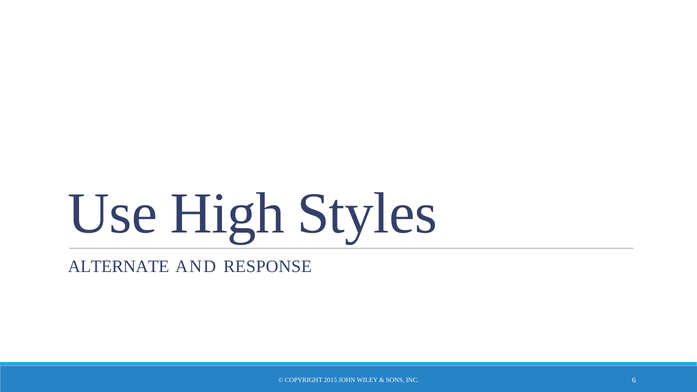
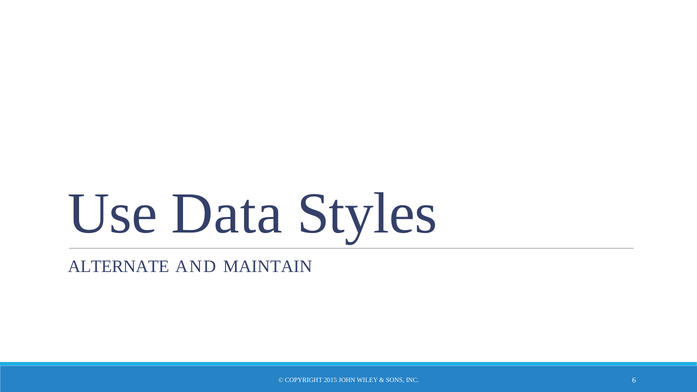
High: High -> Data (227, 214)
RESPONSE: RESPONSE -> MAINTAIN (268, 267)
